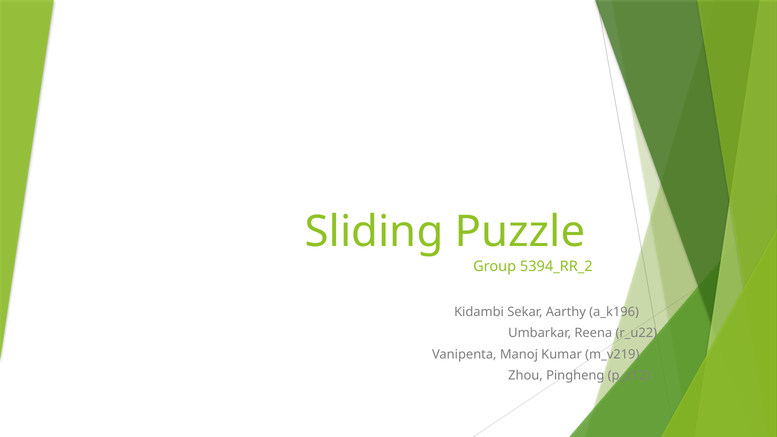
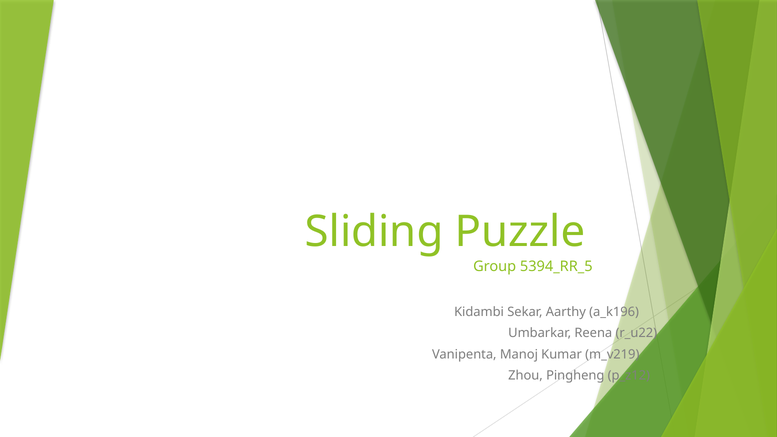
5394_RR_2: 5394_RR_2 -> 5394_RR_5 (556, 267)
